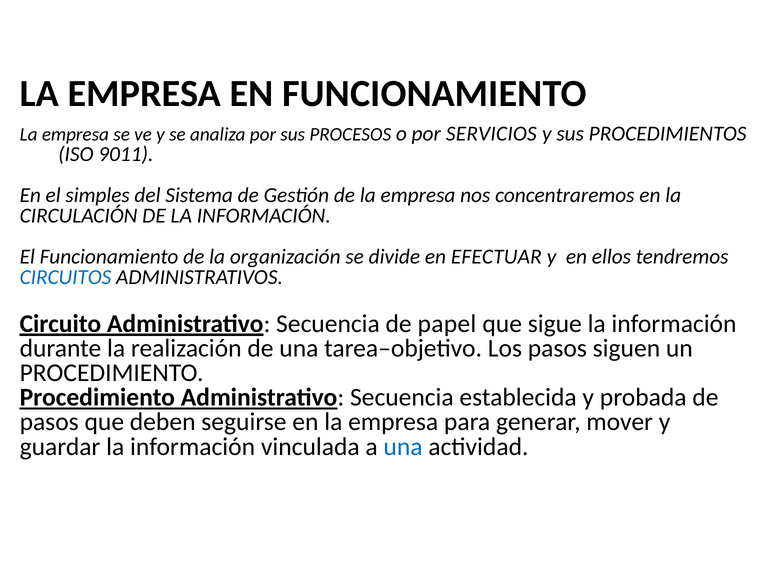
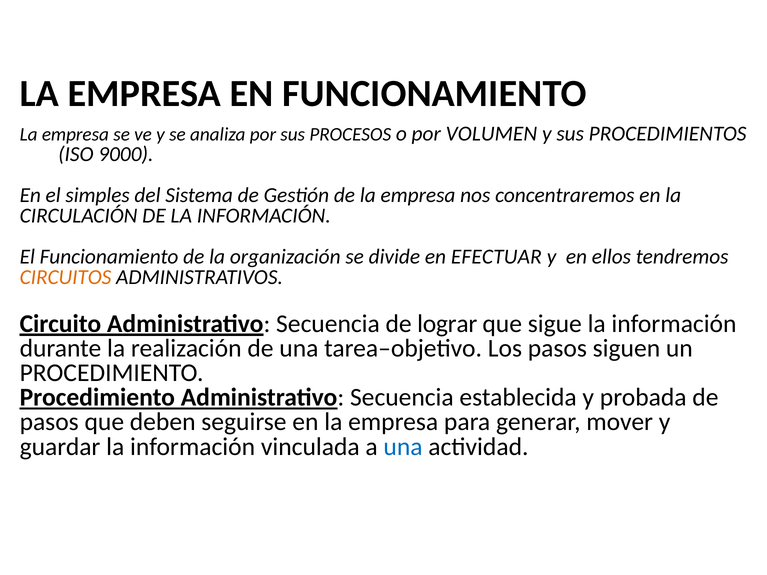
SERVICIOS: SERVICIOS -> VOLUMEN (491, 134)
9011: 9011 -> 9000 (126, 154)
CIRCUITOS colour: blue -> orange (65, 277)
papel: papel -> lograr (447, 324)
